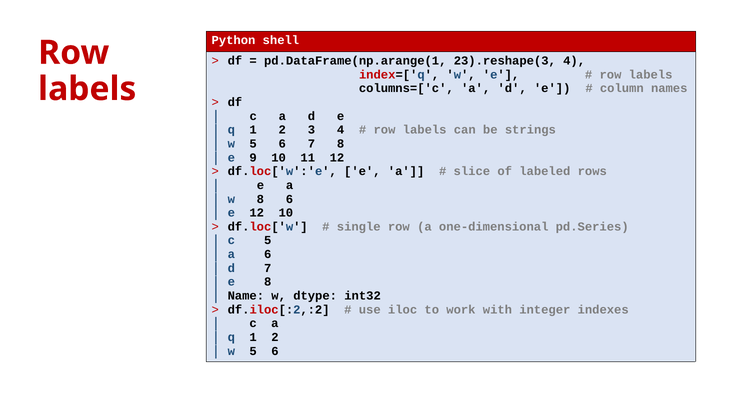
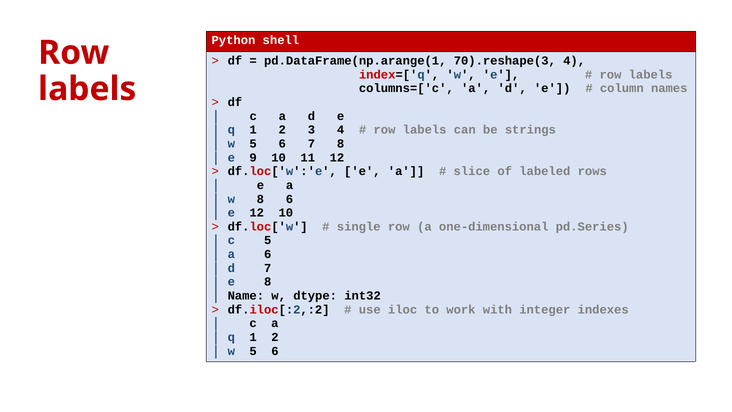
23).reshape(3: 23).reshape(3 -> 70).reshape(3 (505, 61)
